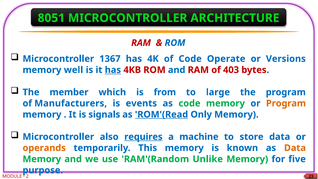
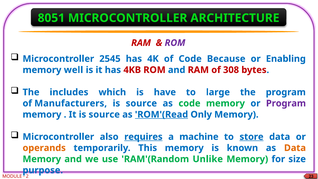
ROM colour: blue -> purple (175, 43)
1367: 1367 -> 2545 (110, 59)
Operate: Operate -> Because (226, 59)
Versions: Versions -> Enabling (286, 59)
has underline: present -> none (113, 70)
403: 403 -> 308 (231, 70)
member: member -> includes (69, 92)
from: from -> have (165, 92)
events: events -> source (141, 103)
Program colour: orange -> purple (286, 103)
It is signals: signals -> source (104, 114)
store underline: none -> present (252, 137)
five: five -> size (297, 159)
